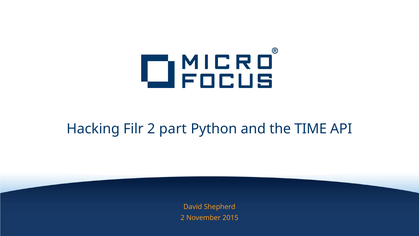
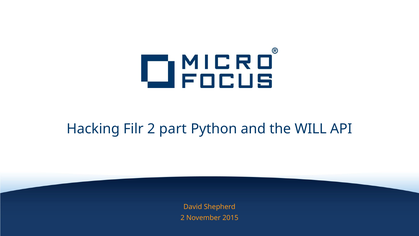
TIME: TIME -> WILL (311, 129)
